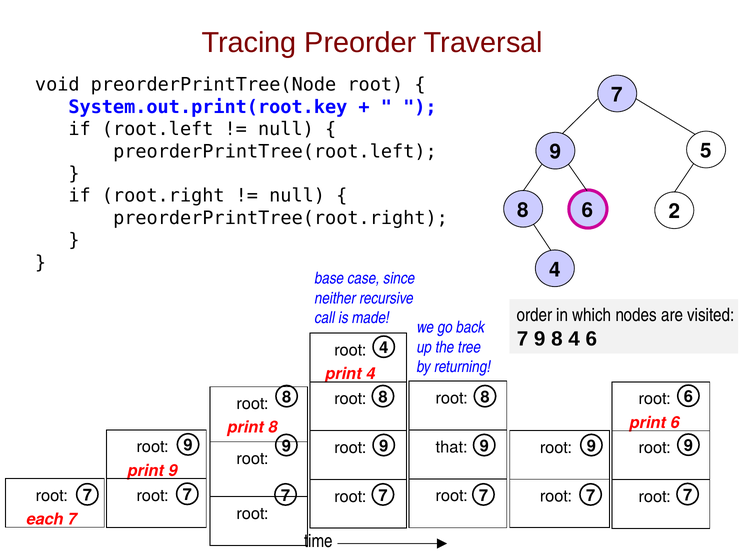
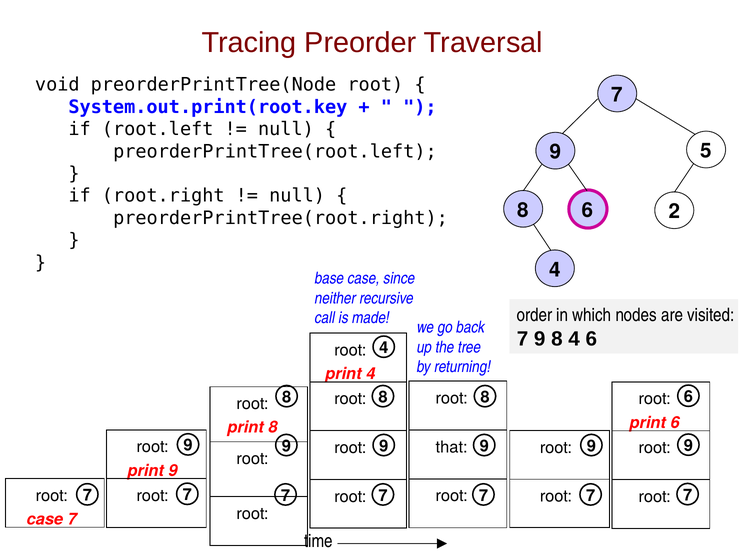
each: each -> case (45, 520)
